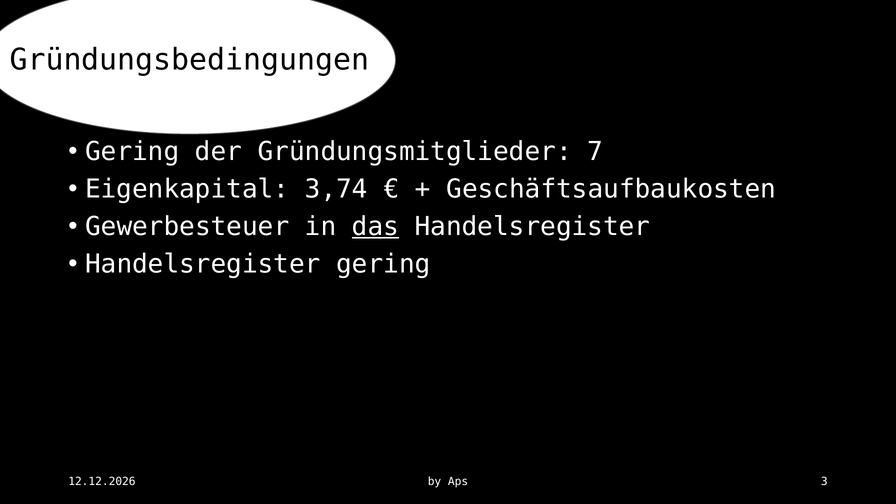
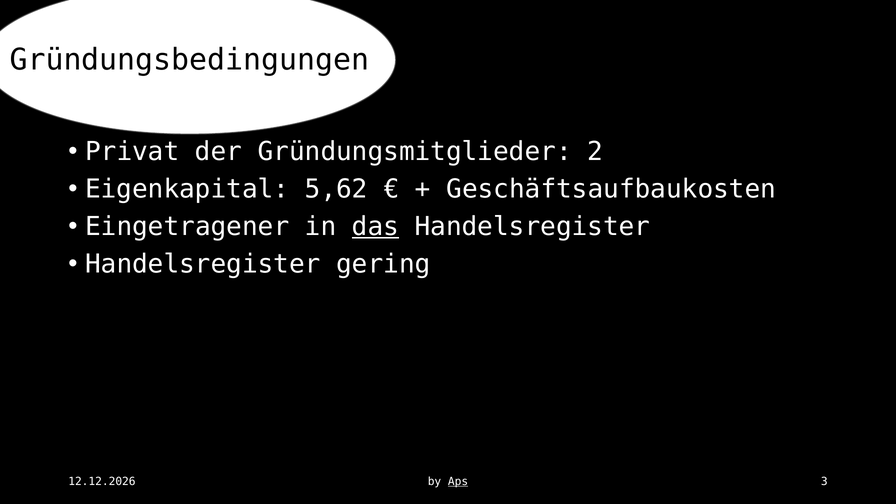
Gering: Gering -> Privat (132, 151)
7: 7 -> 2 (595, 151)
3,74: 3,74 -> 5,62 (336, 189)
Gewerbesteuer: Gewerbesteuer -> Eingetragener (187, 227)
Aps underline: none -> present (458, 481)
